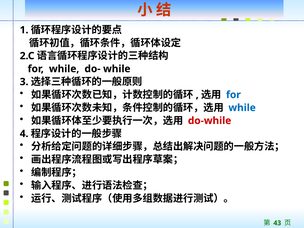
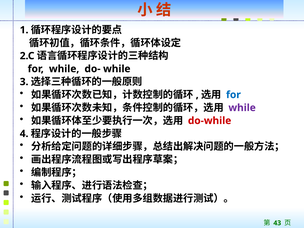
while colour: blue -> purple (242, 108)
